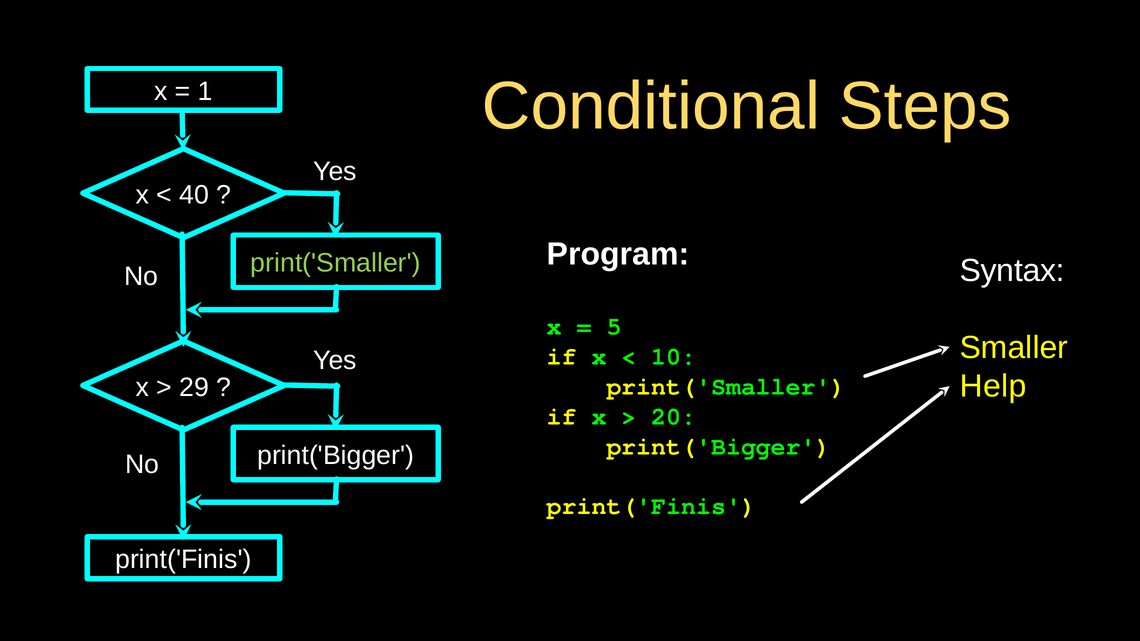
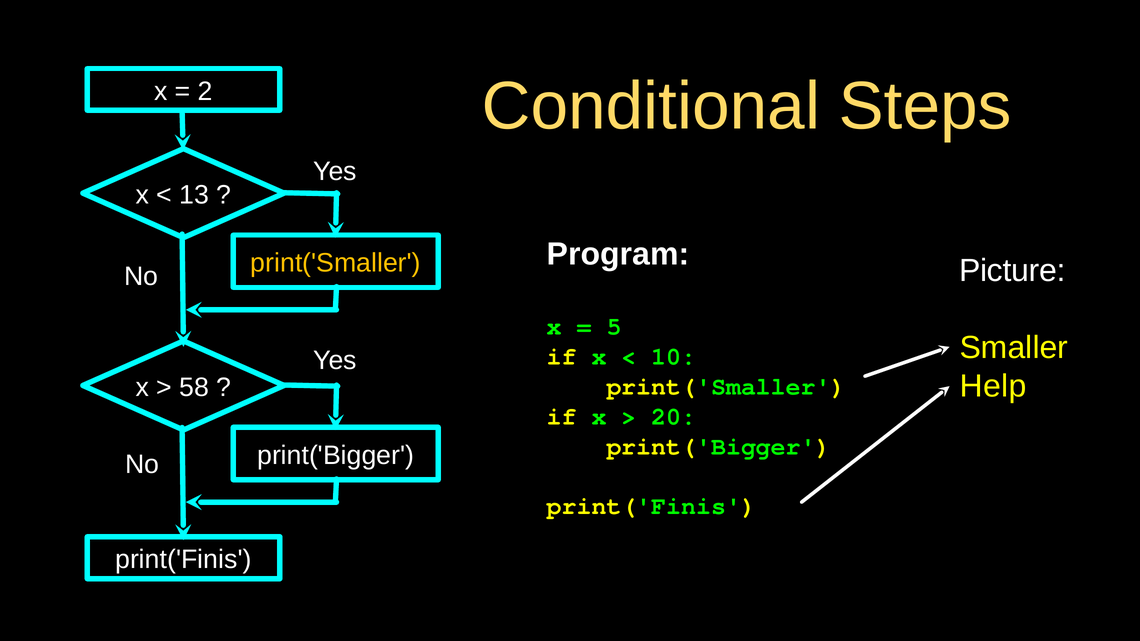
1: 1 -> 2 (205, 91)
40: 40 -> 13 (194, 195)
print('Smaller colour: light green -> yellow (336, 263)
Syntax: Syntax -> Picture (1012, 271)
29: 29 -> 58 (194, 387)
